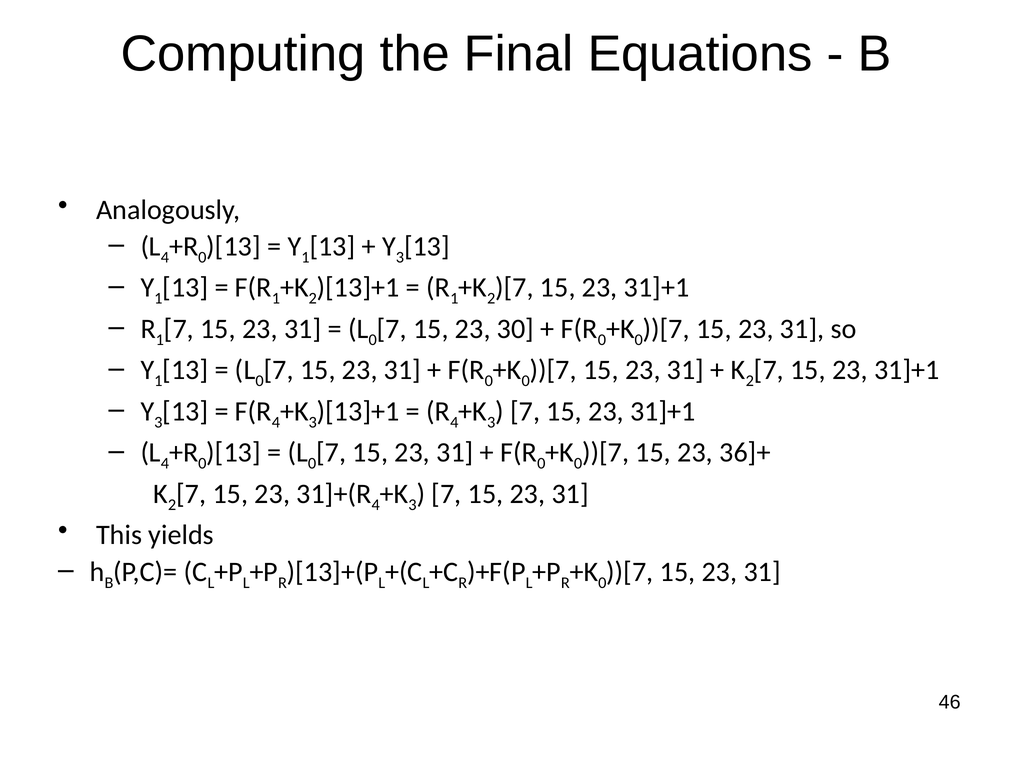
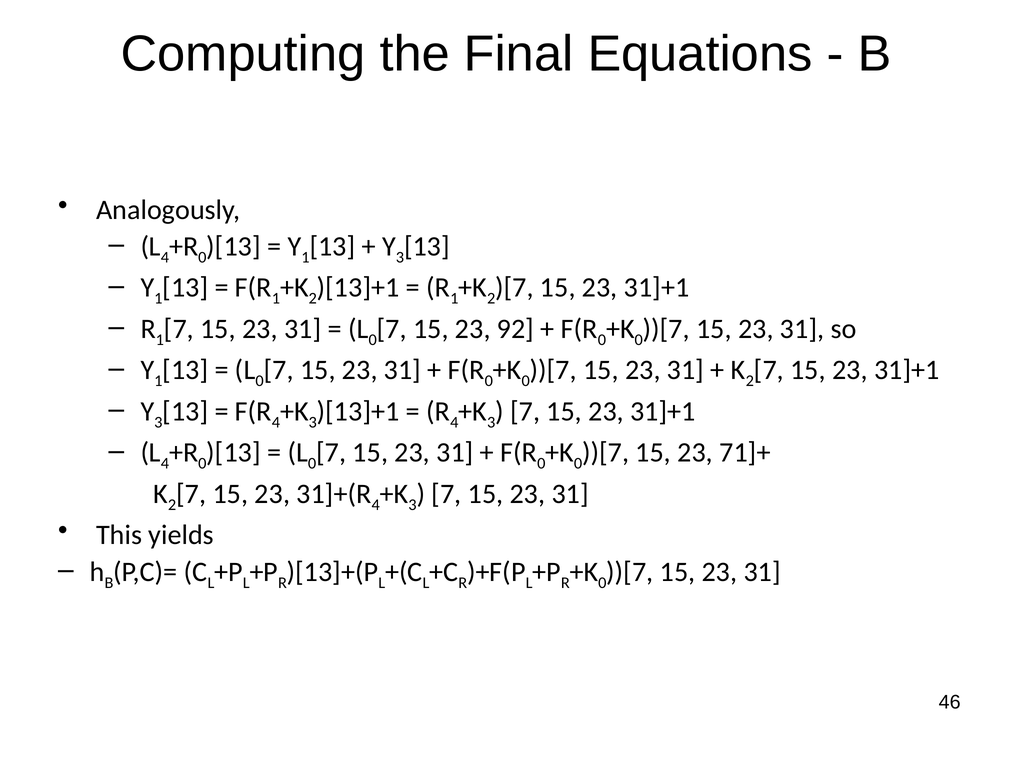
30: 30 -> 92 (516, 329)
36]+: 36]+ -> 71]+ (745, 453)
